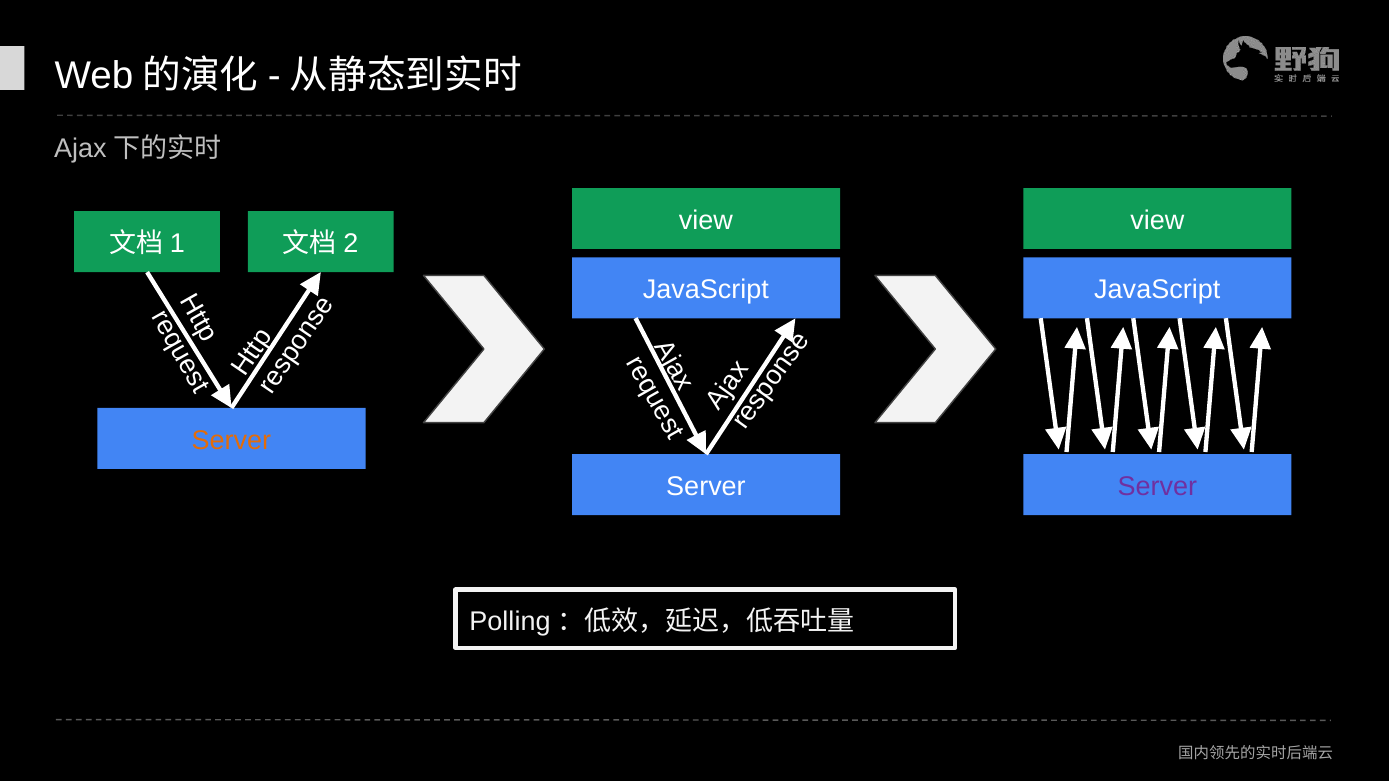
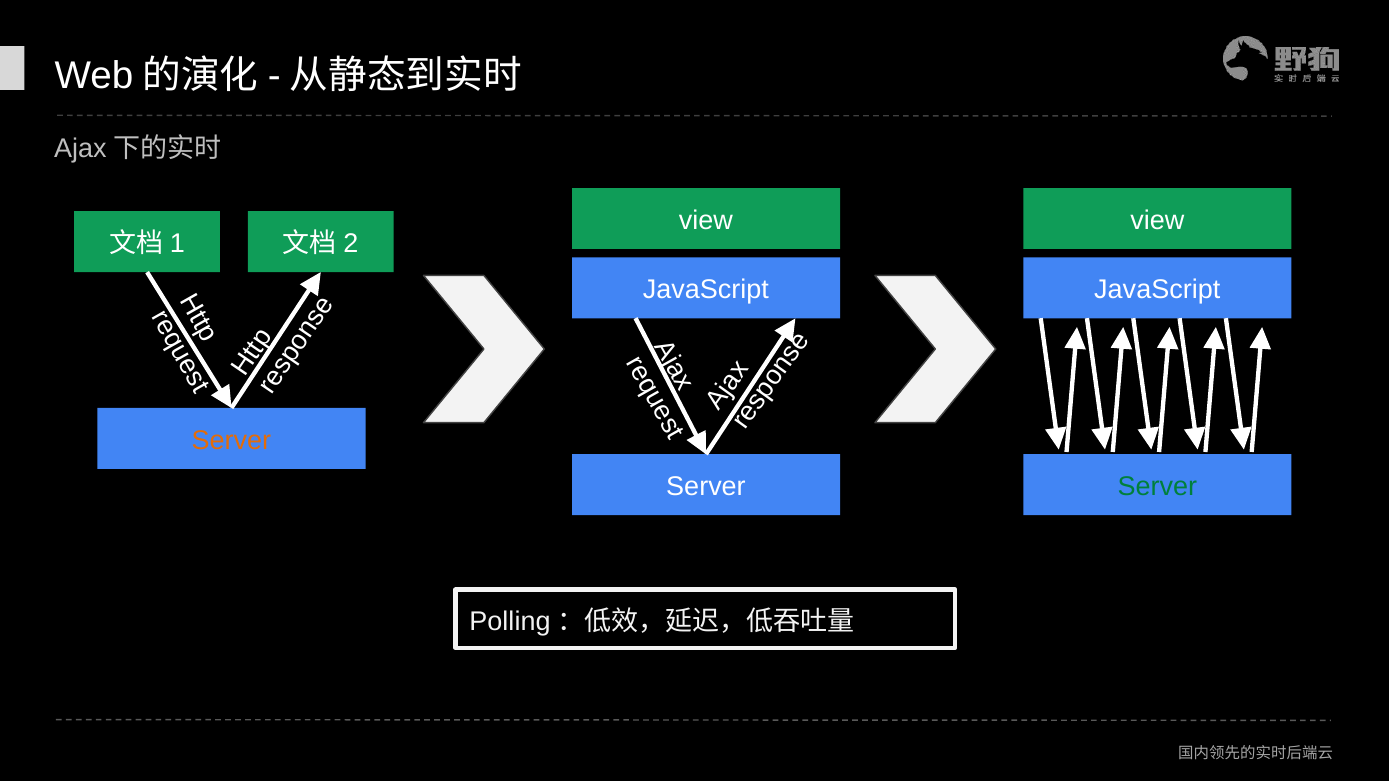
Server colour: purple -> green (1157, 487)
